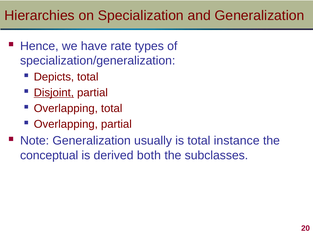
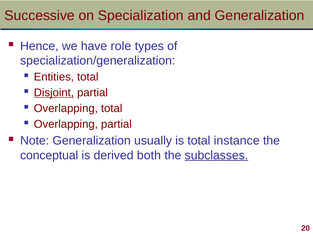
Hierarchies: Hierarchies -> Successive (40, 15)
rate: rate -> role (121, 46)
Depicts: Depicts -> Entities (54, 77)
subclasses underline: none -> present (216, 156)
